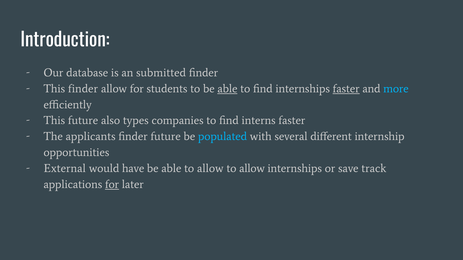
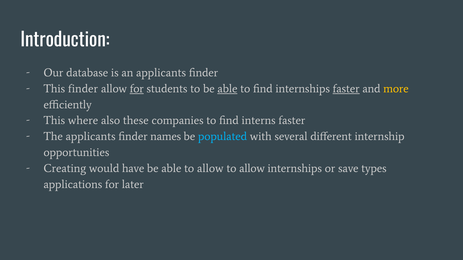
an submitted: submitted -> applicants (161, 73)
for underline: none -> present (137, 89)
more colour: light blue -> yellow (396, 89)
This future: future -> where (83, 121)
types: types -> these (136, 121)
finder future: future -> names (166, 137)
External: External -> Creating (65, 169)
track: track -> types (374, 169)
for underline: present -> none (112, 185)
